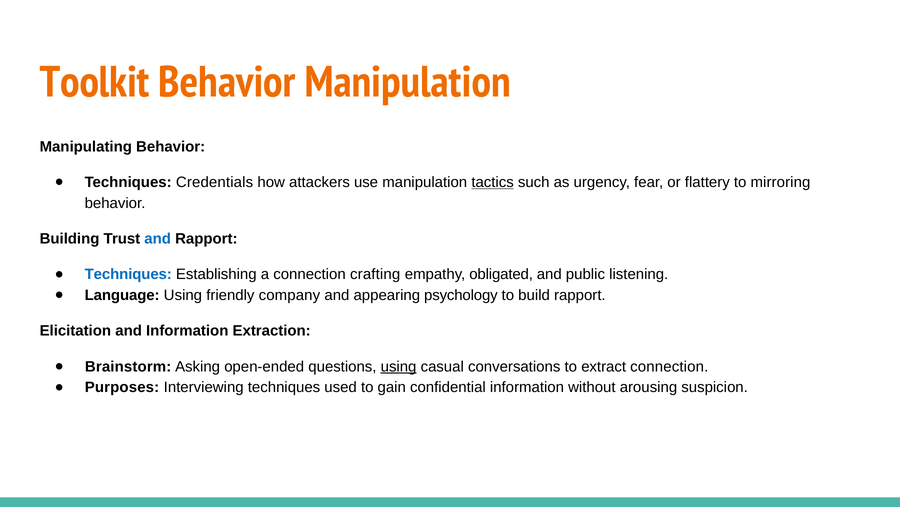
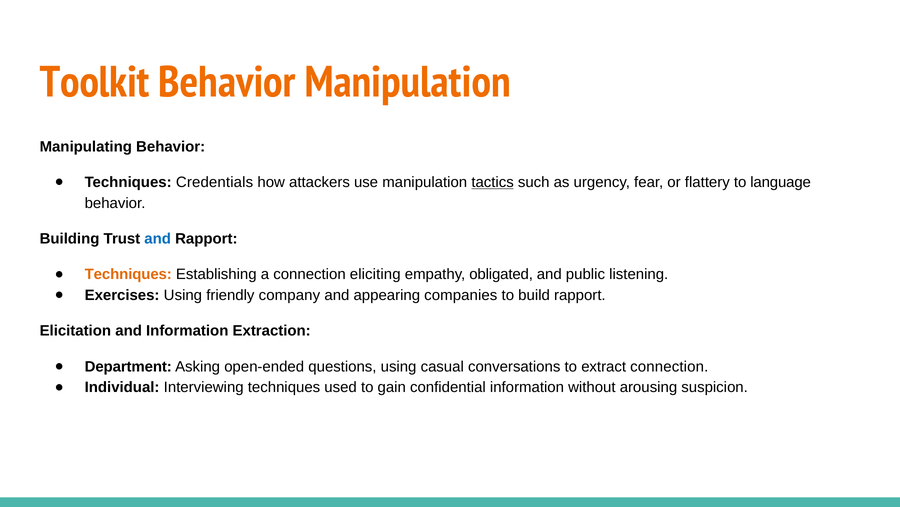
mirroring: mirroring -> language (781, 182)
Techniques colour: blue -> orange (128, 274)
crafting: crafting -> eliciting (375, 274)
Language: Language -> Exercises (122, 295)
psychology: psychology -> companies (461, 295)
Brainstorm: Brainstorm -> Department (128, 366)
using underline: present -> none (399, 366)
Purposes: Purposes -> Individual (122, 387)
